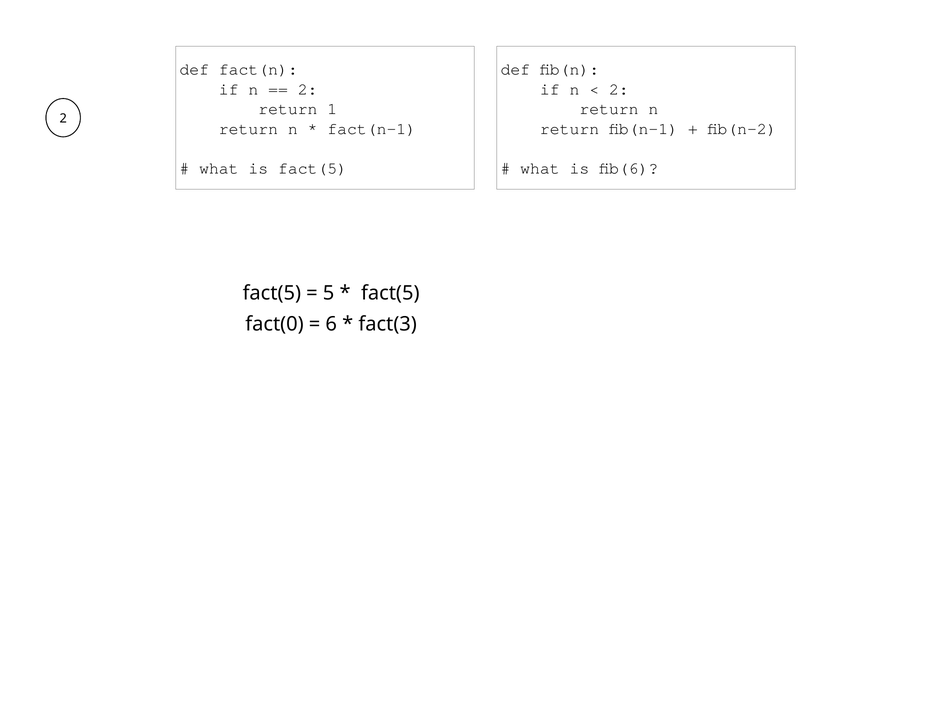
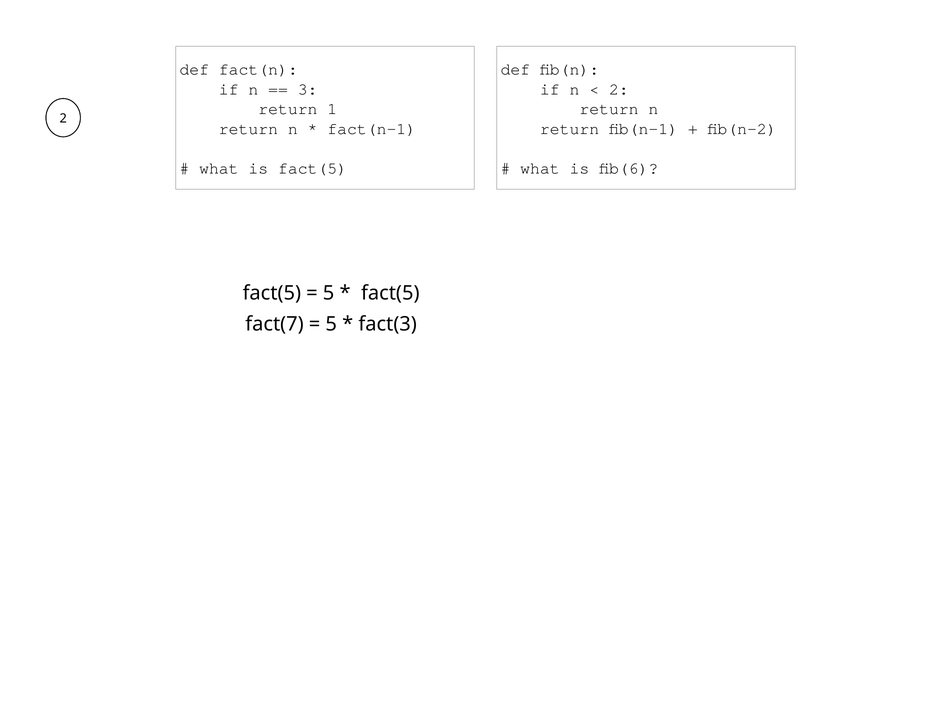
2: 2 -> 3 (308, 89)
fact(0: fact(0 -> fact(7 (275, 324)
6: 6 -> 5 (331, 324)
